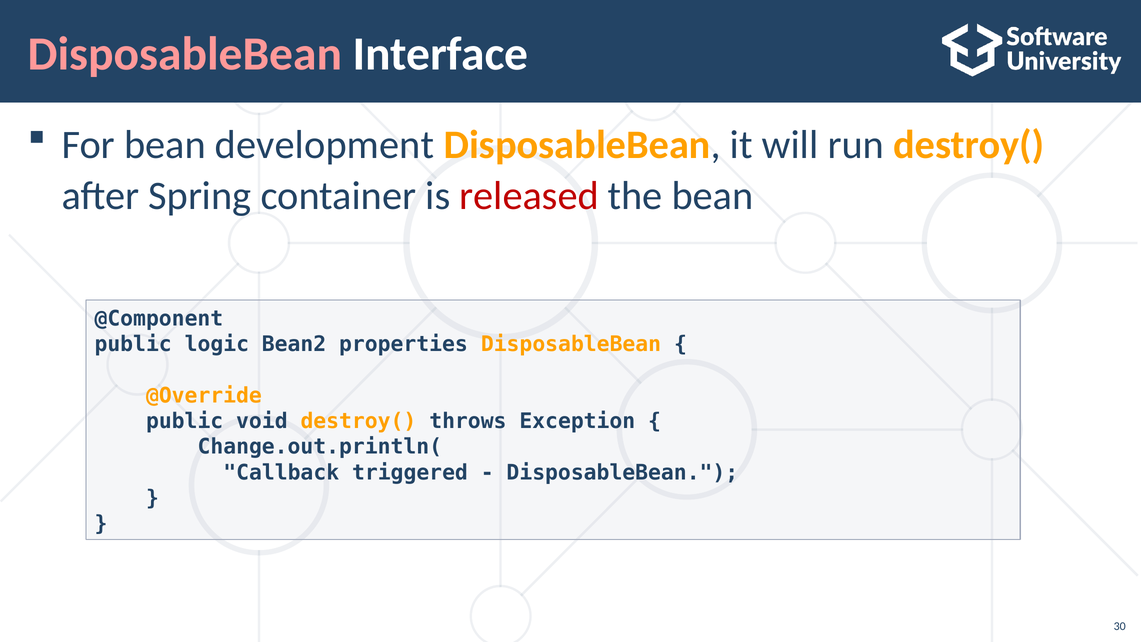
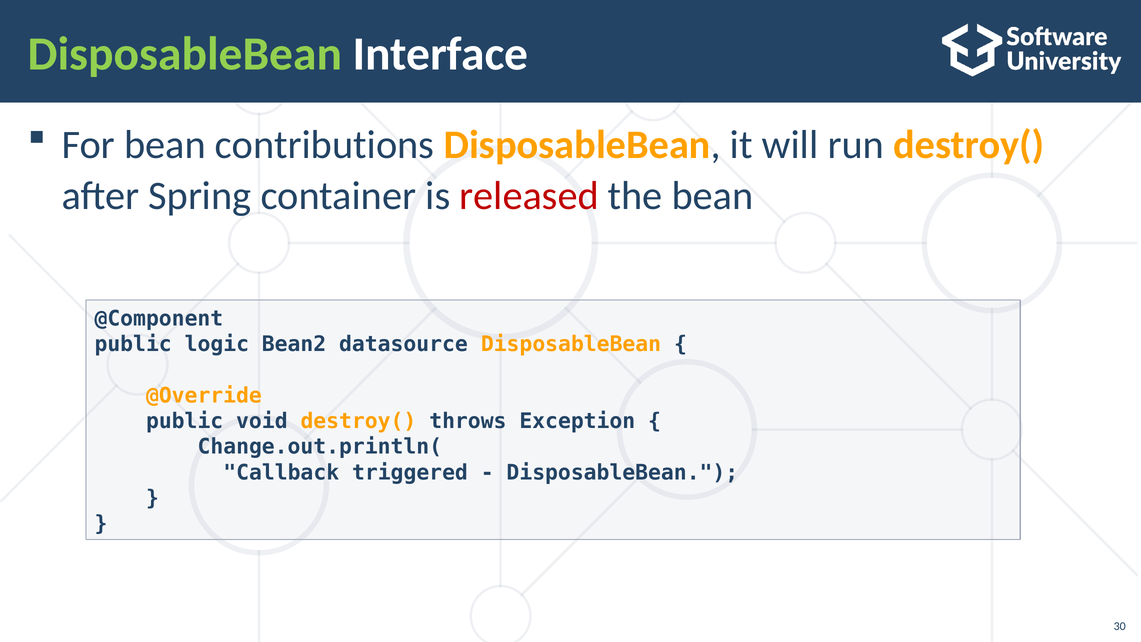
DisposableBean colour: pink -> light green (185, 54)
development: development -> contributions (325, 145)
properties: properties -> datasource (403, 344)
